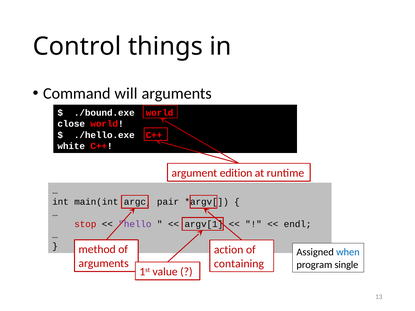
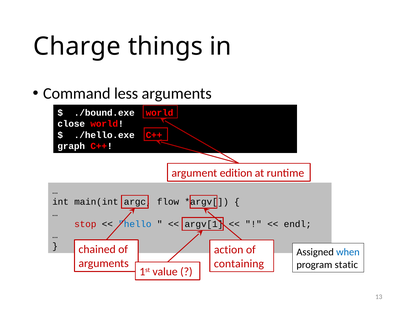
Control: Control -> Charge (77, 46)
will: will -> less (126, 94)
white: white -> graph (71, 146)
pair: pair -> flow (168, 202)
hello colour: purple -> blue (135, 224)
method: method -> chained (97, 250)
single: single -> static (346, 265)
